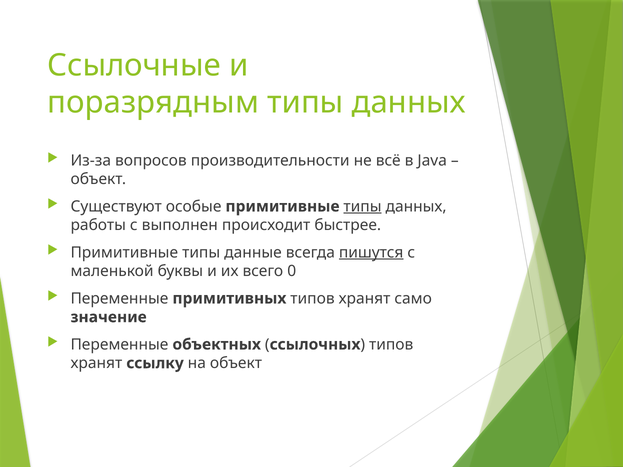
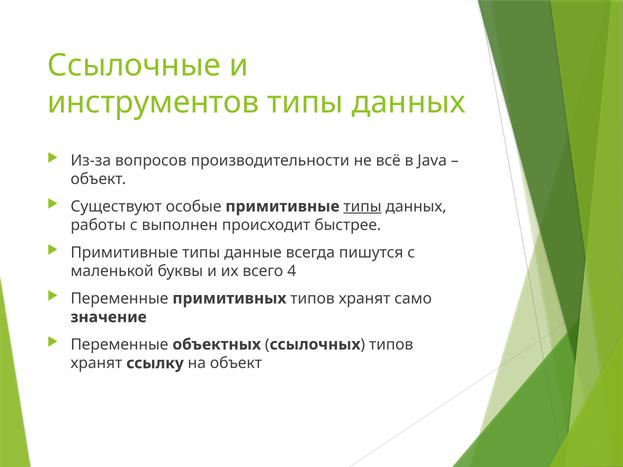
поразрядным: поразрядным -> инструментов (153, 103)
пишутся underline: present -> none (371, 253)
0: 0 -> 4 (292, 271)
